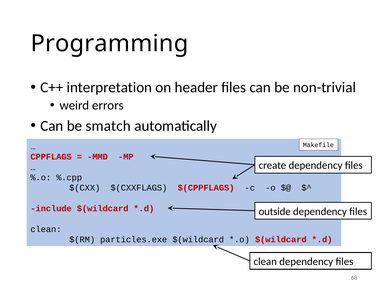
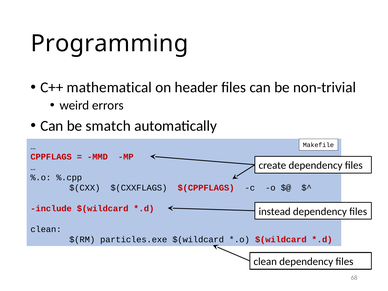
interpretation: interpretation -> mathematical (109, 87)
outside: outside -> instead (275, 211)
